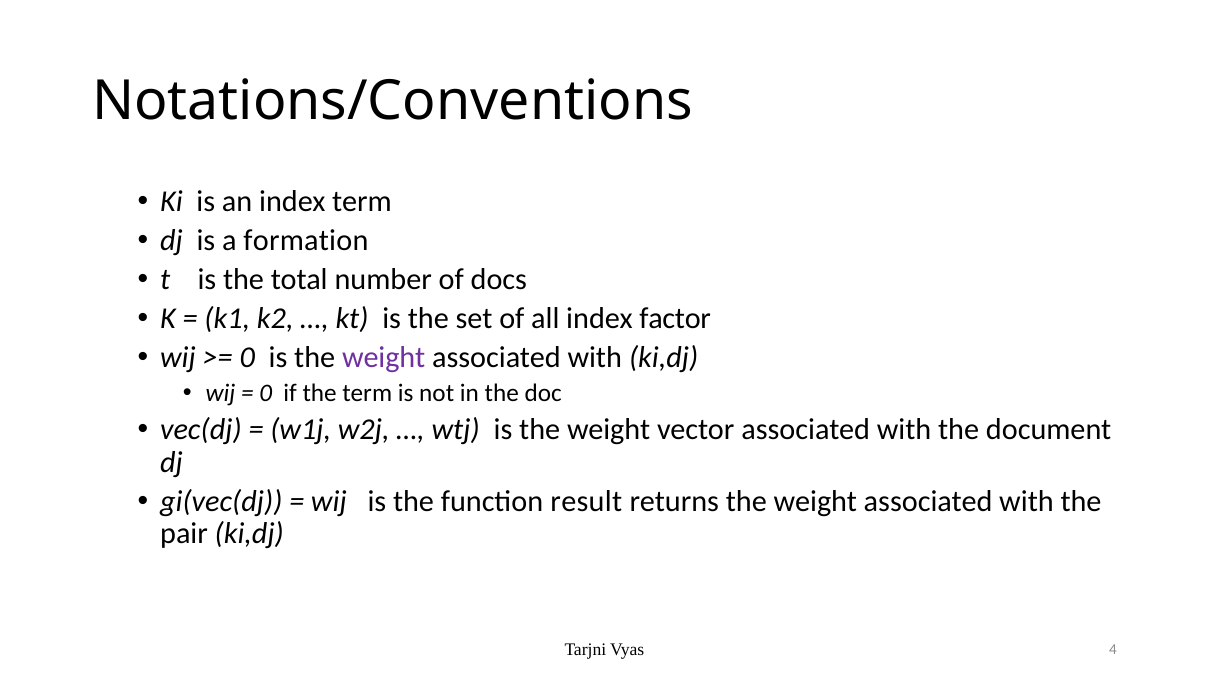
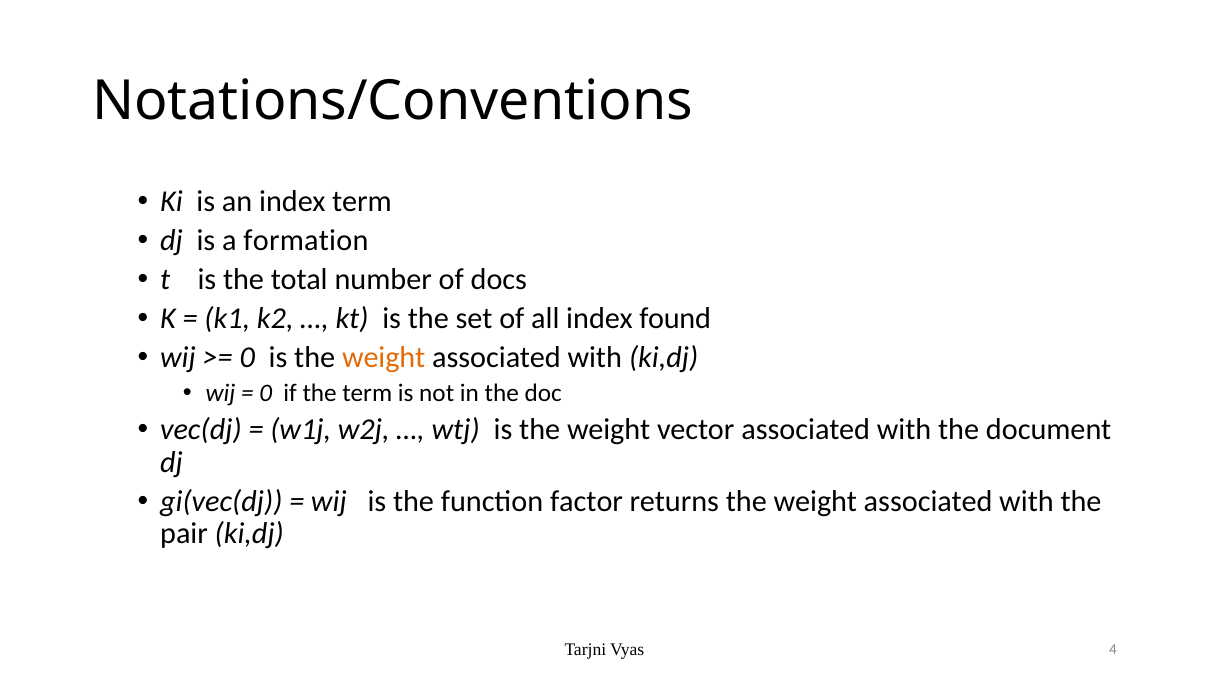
factor: factor -> found (675, 318)
weight colour: purple -> orange (384, 357)
result: result -> factor (586, 501)
